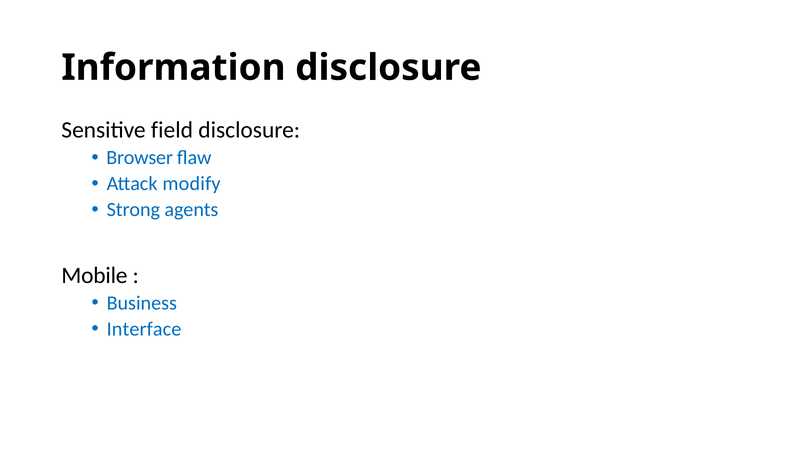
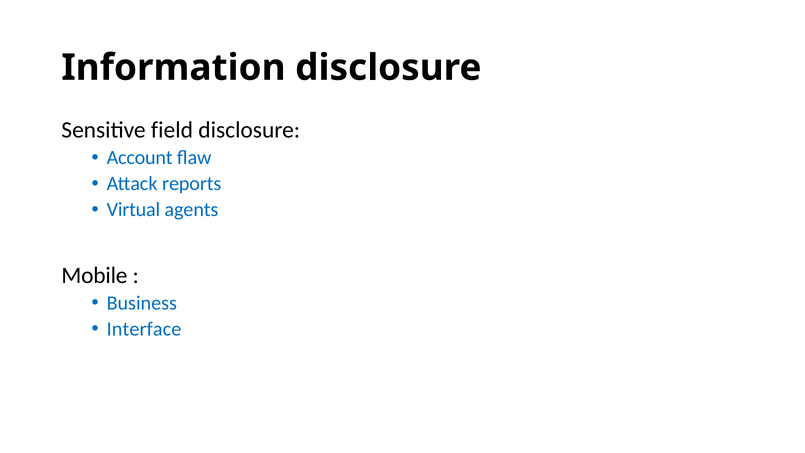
Browser: Browser -> Account (140, 158)
modify: modify -> reports (192, 184)
Strong: Strong -> Virtual (133, 210)
